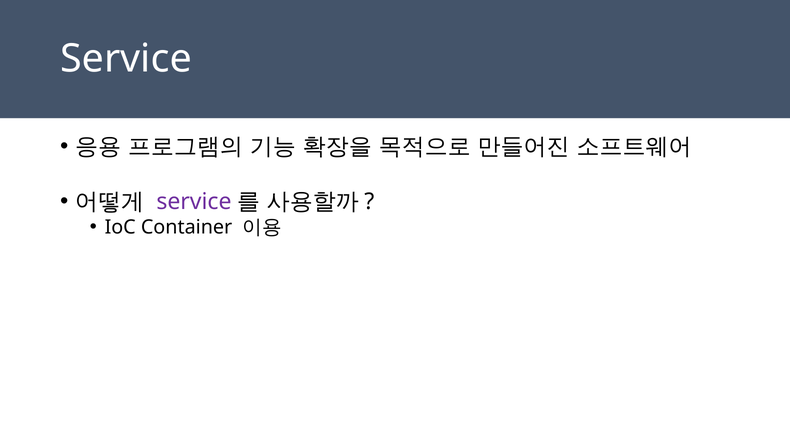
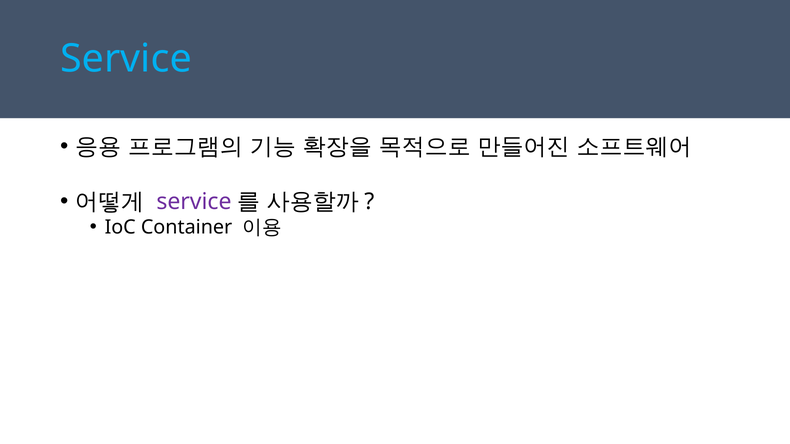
Service colour: white -> light blue (126, 59)
